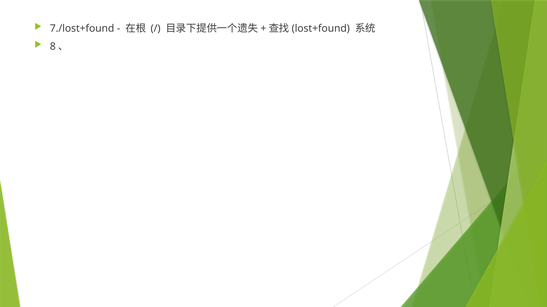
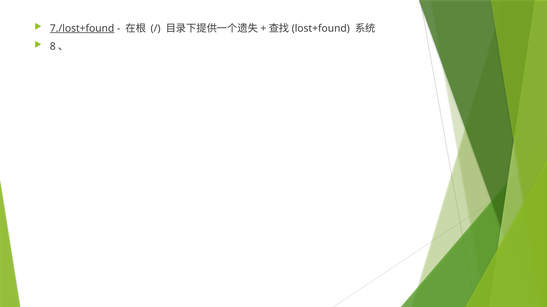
7./lost+found underline: none -> present (82, 28)
